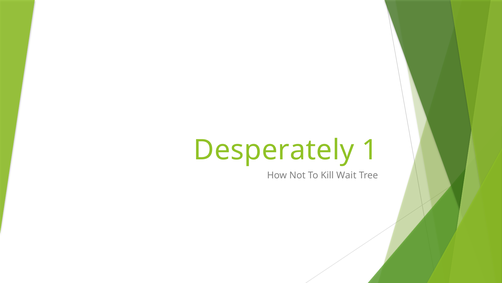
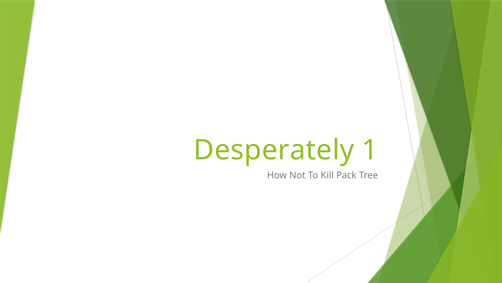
Wait: Wait -> Pack (346, 175)
